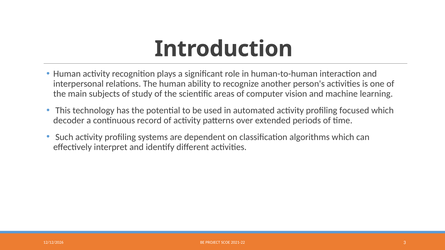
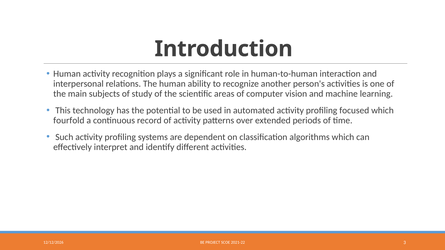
decoder: decoder -> fourfold (69, 121)
